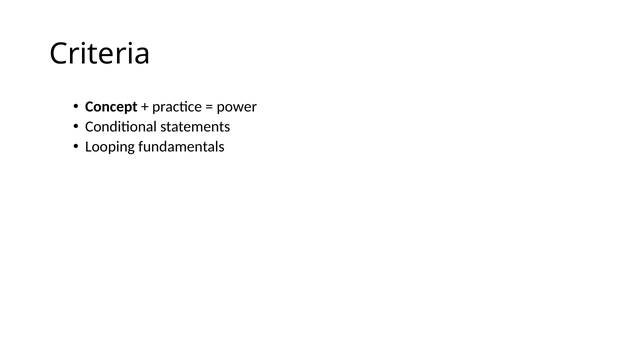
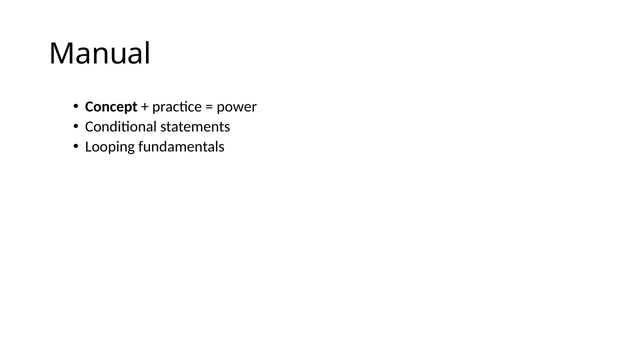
Criteria: Criteria -> Manual (100, 54)
